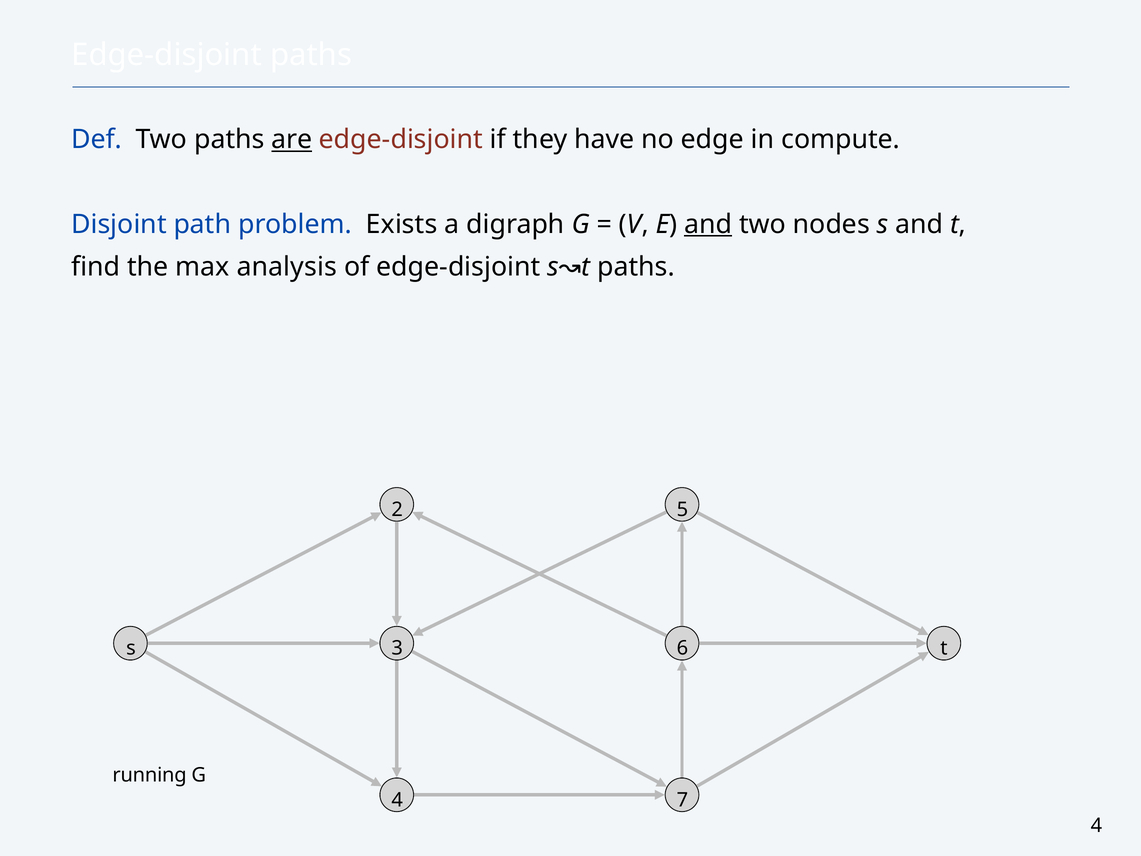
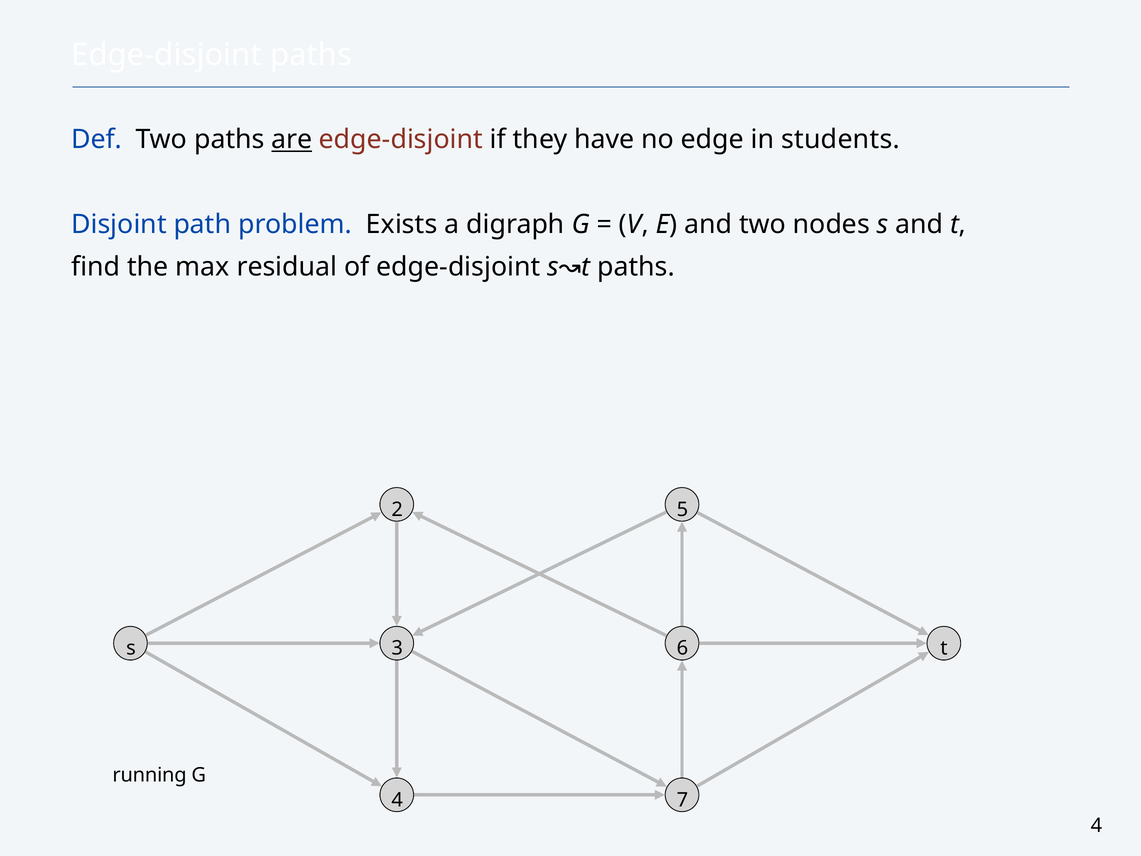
compute: compute -> students (841, 140)
and underline: present -> none (708, 224)
analysis: analysis -> residual (287, 267)
